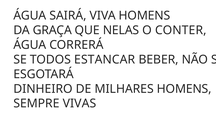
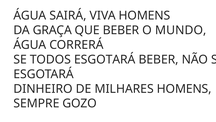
QUE NELAS: NELAS -> BEBER (121, 30)
CONTER: CONTER -> MUNDO (181, 30)
TODOS ESTANCAR: ESTANCAR -> ESGOTARÁ (105, 59)
VIVAS: VIVAS -> GOZO (80, 103)
